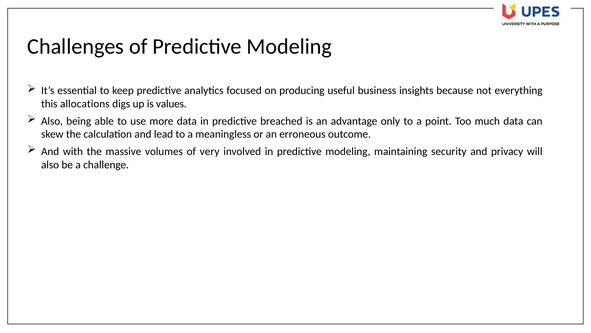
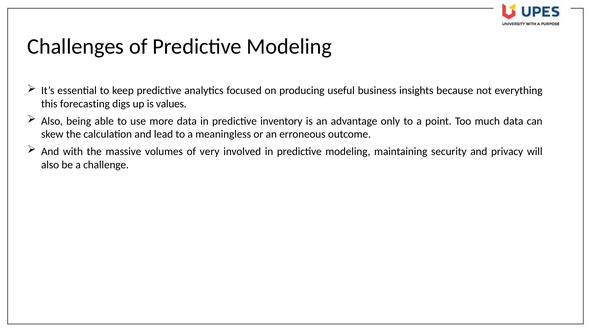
allocations: allocations -> forecasting (85, 104)
breached: breached -> inventory (281, 121)
